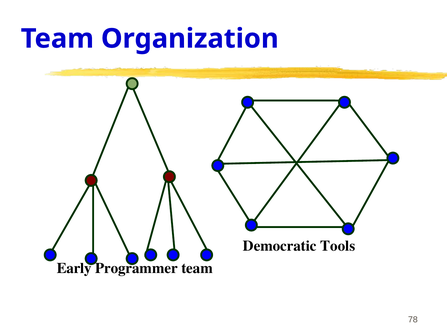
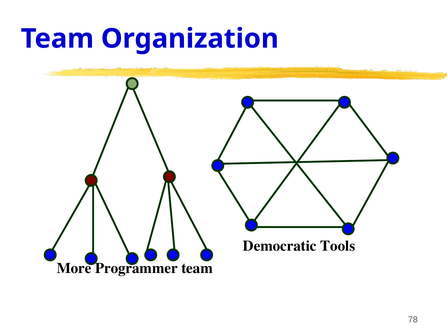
Early: Early -> More (74, 268)
